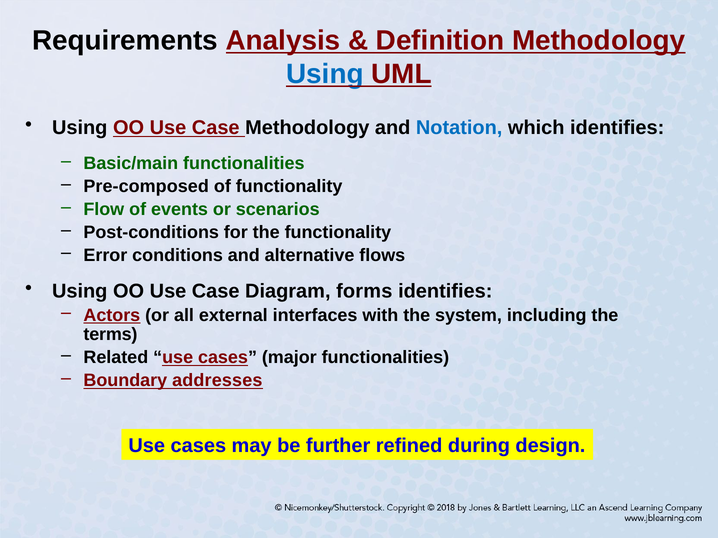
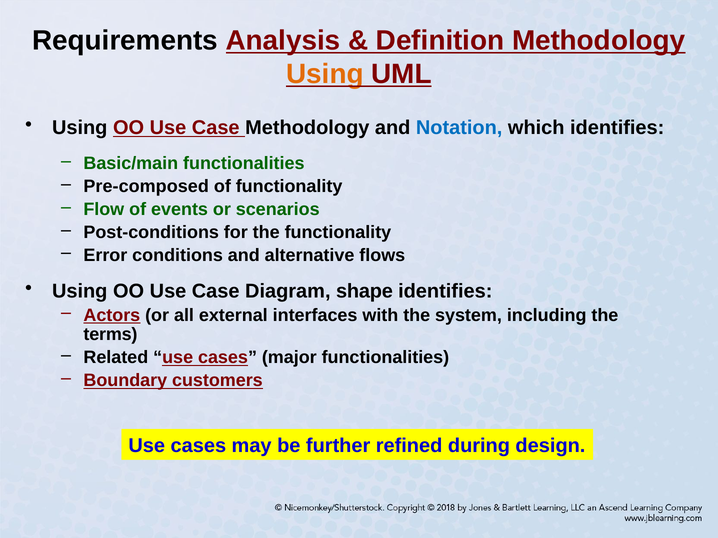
Using colour: blue -> orange (325, 74)
forms: forms -> shape (364, 291)
addresses: addresses -> customers (217, 381)
